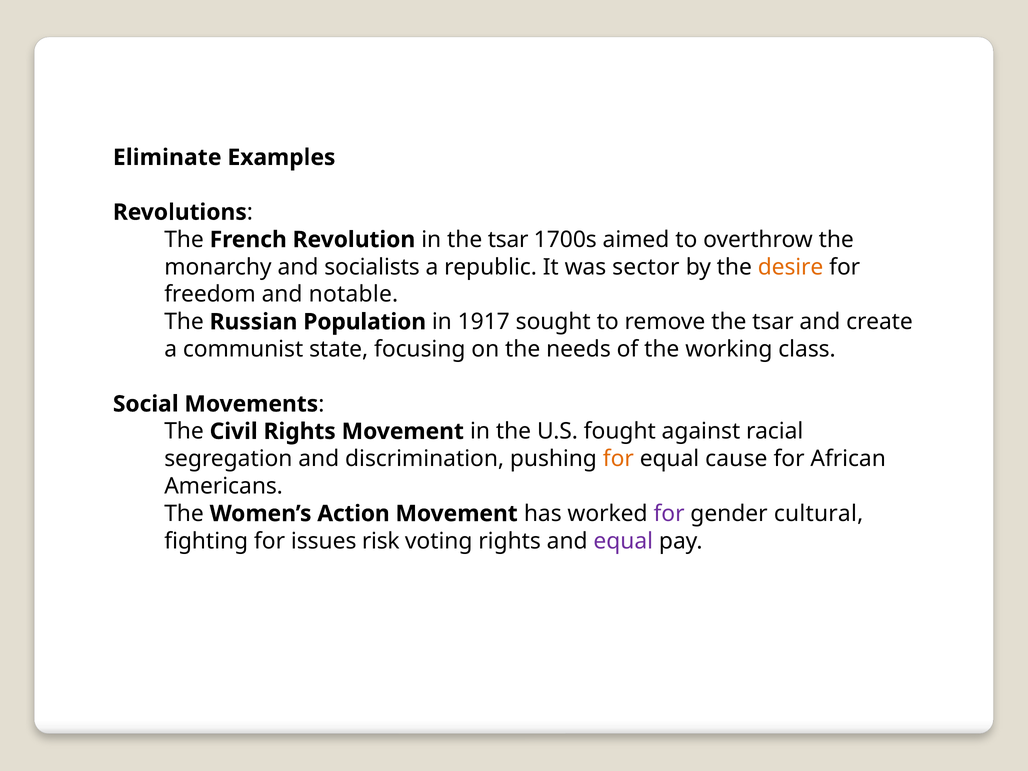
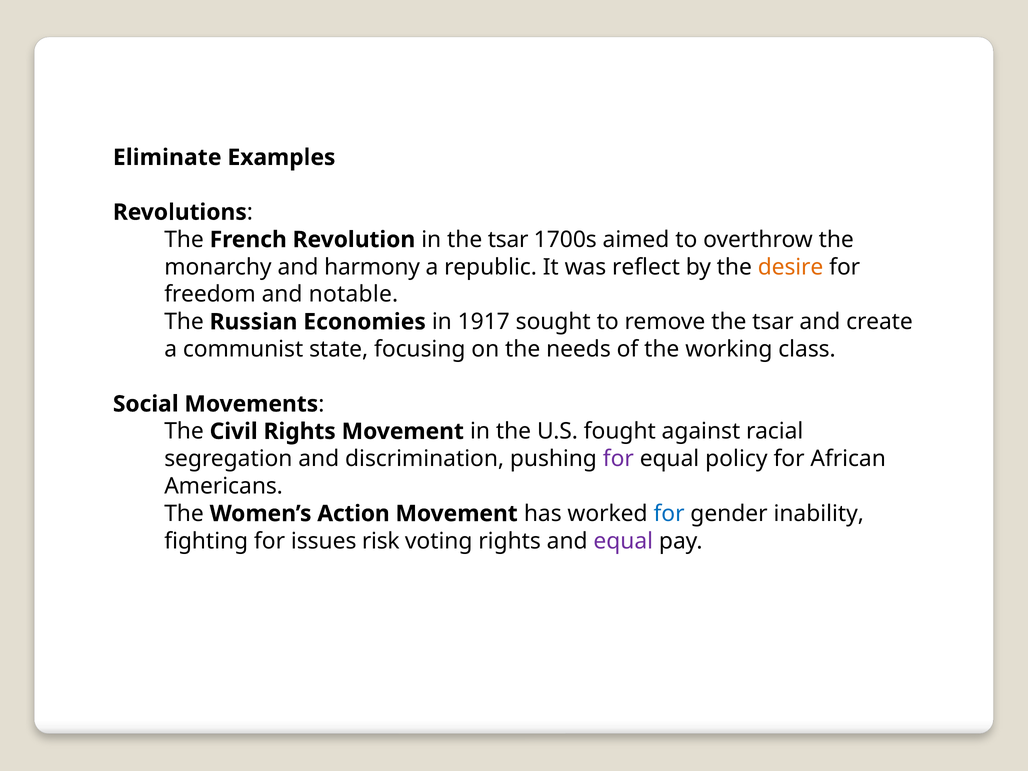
socialists: socialists -> harmony (372, 267)
sector: sector -> reflect (646, 267)
Population: Population -> Economies (365, 322)
for colour: orange -> purple (618, 459)
cause: cause -> policy (736, 459)
for colour: purple -> blue (669, 514)
cultural: cultural -> inability (819, 514)
